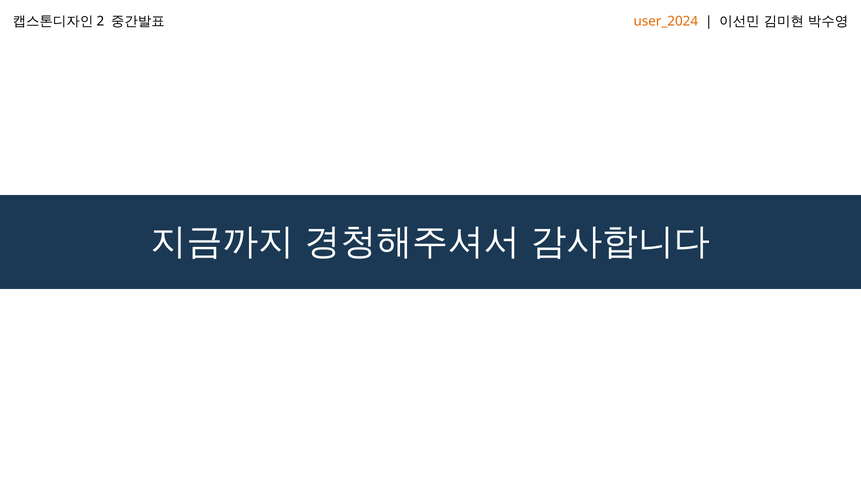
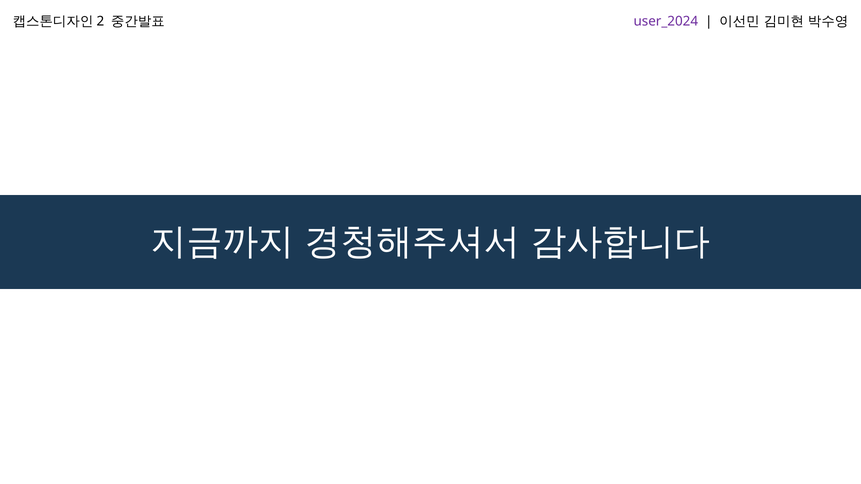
user_2024 colour: orange -> purple (666, 21)
